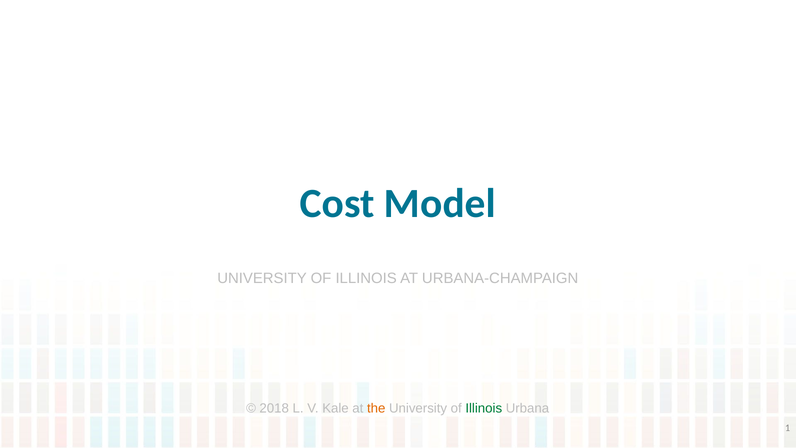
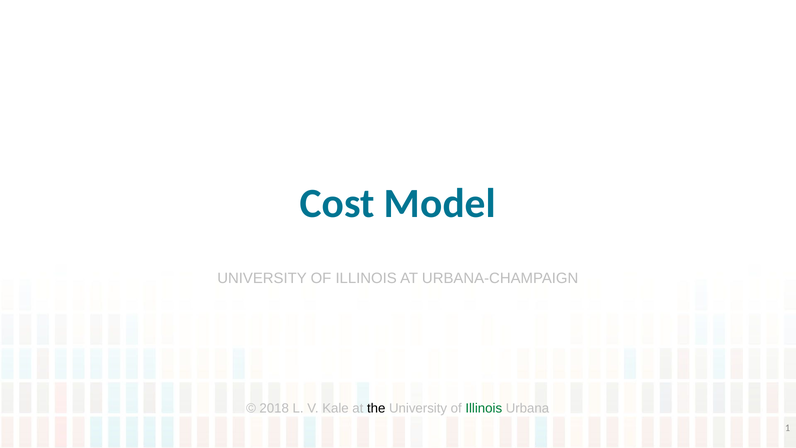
the colour: orange -> black (376, 408)
